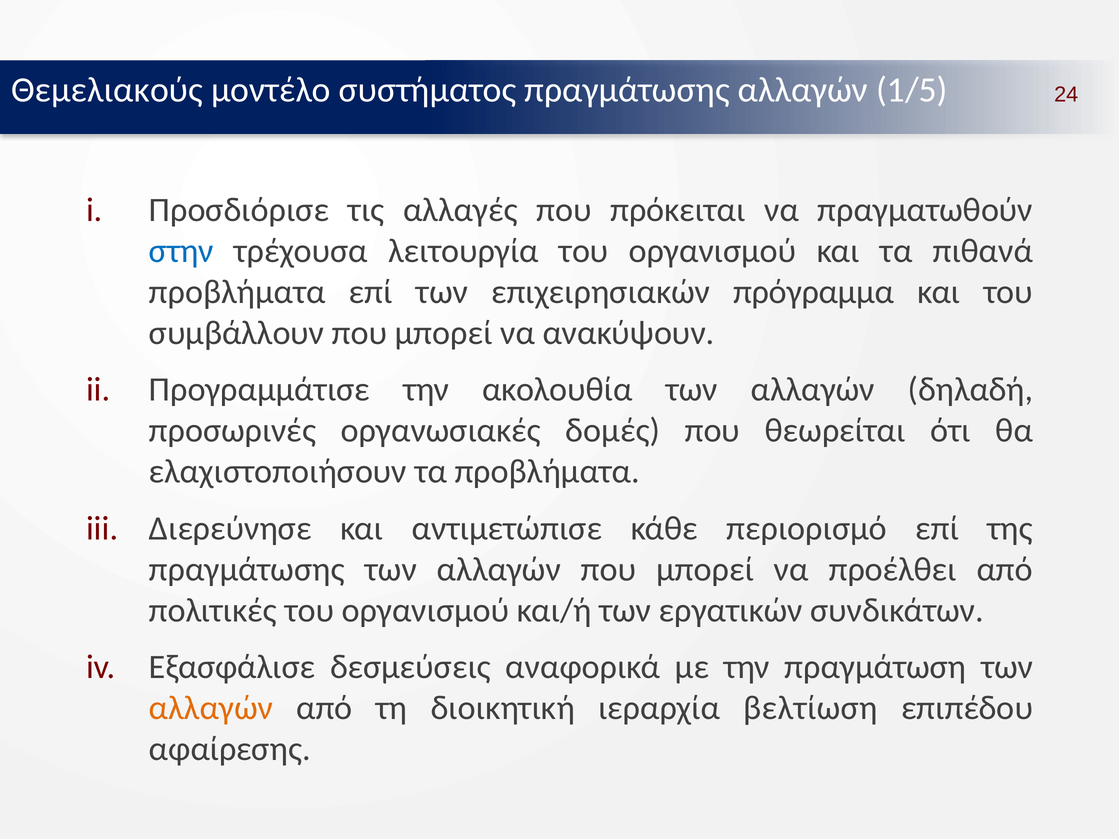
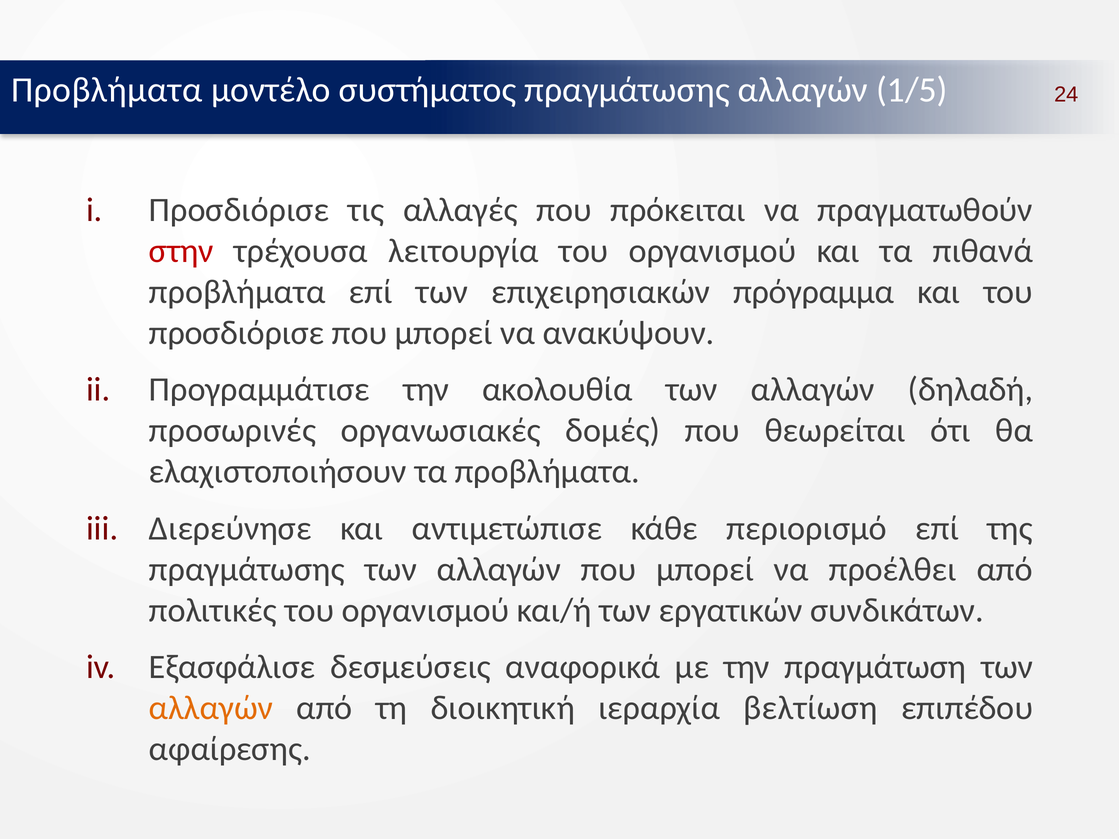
Θεμελιακούς: Θεμελιακούς -> Προβλήματα (107, 90)
στην colour: blue -> red (181, 251)
συμβάλλουν: συμβάλλουν -> προσδιόρισε (237, 333)
